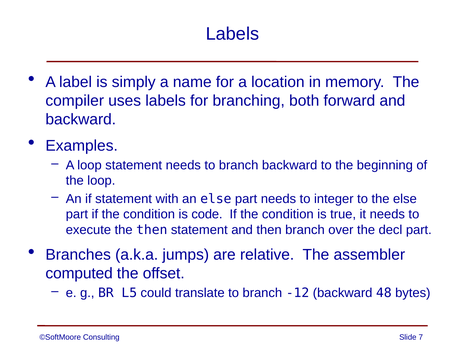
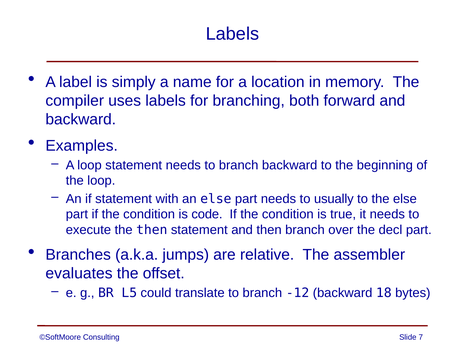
integer: integer -> usually (334, 199)
computed: computed -> evaluates (79, 273)
48: 48 -> 18 (384, 293)
